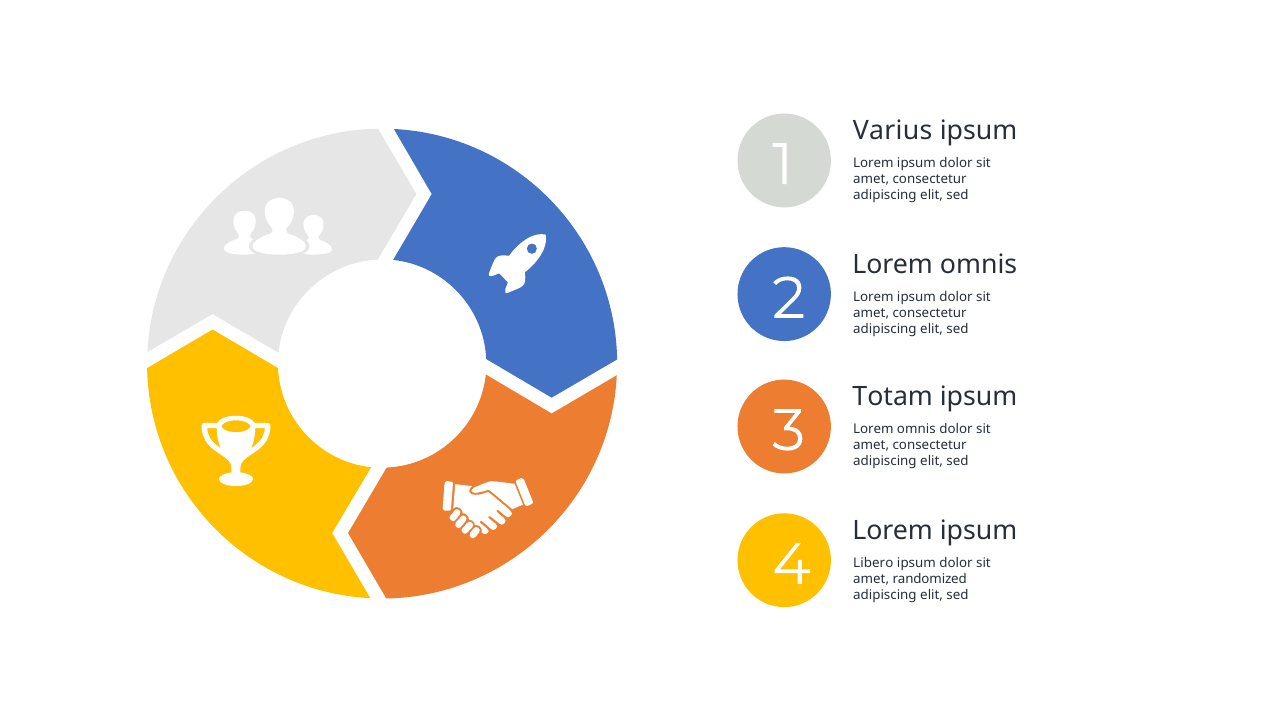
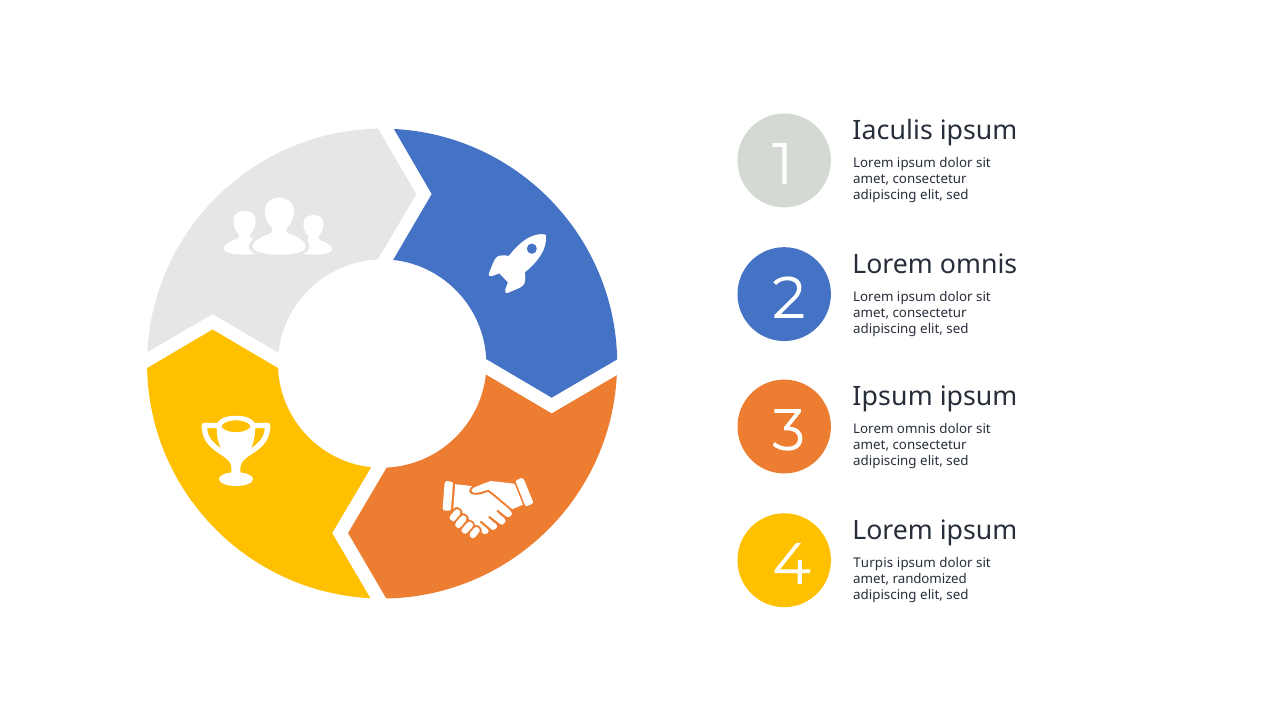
Varius: Varius -> Iaculis (893, 131)
Totam: Totam -> Ipsum (893, 397)
Libero: Libero -> Turpis (873, 563)
